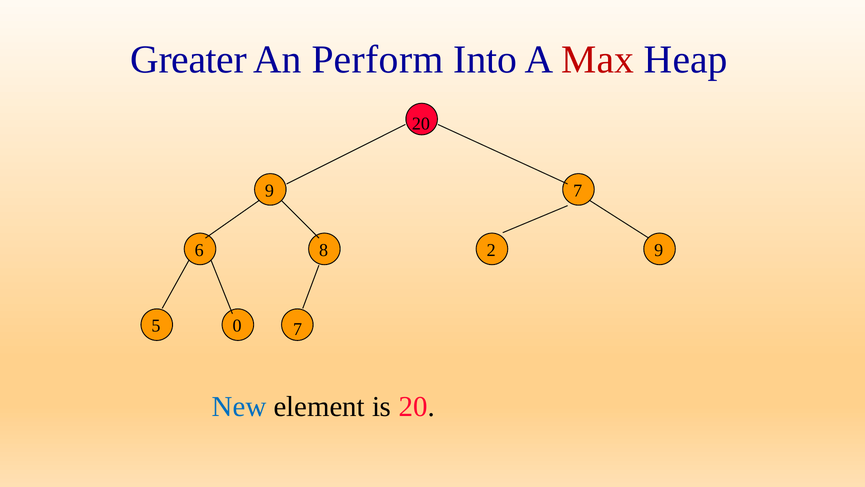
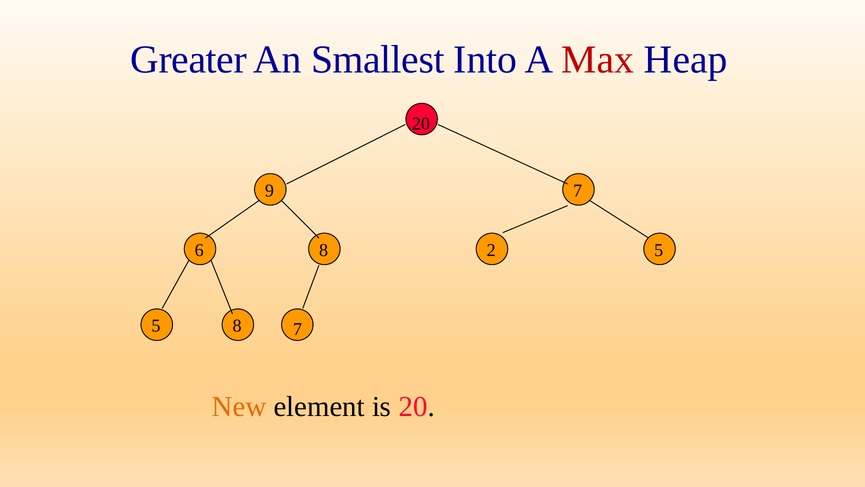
Perform: Perform -> Smallest (378, 60)
2 9: 9 -> 5 (659, 250)
5 0: 0 -> 8 (237, 326)
New colour: blue -> orange (239, 406)
